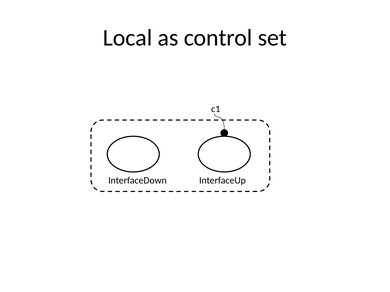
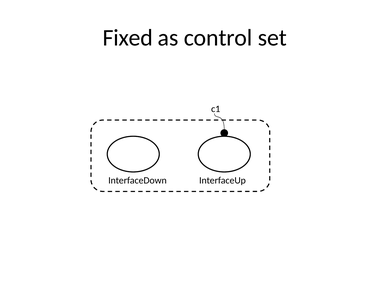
Local: Local -> Fixed (128, 38)
